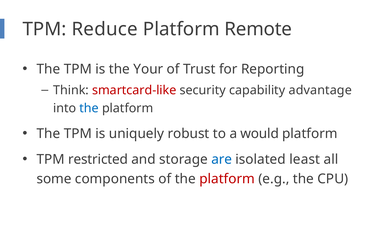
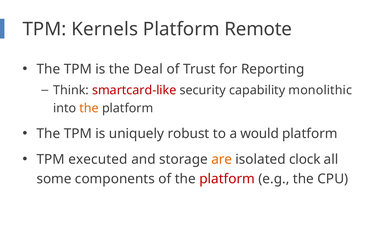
Reduce: Reduce -> Kernels (105, 29)
Your: Your -> Deal (148, 69)
advantage: advantage -> monolithic (320, 90)
the colour: blue -> orange (89, 108)
restricted: restricted -> executed (98, 159)
are colour: blue -> orange (222, 159)
least: least -> clock (305, 159)
